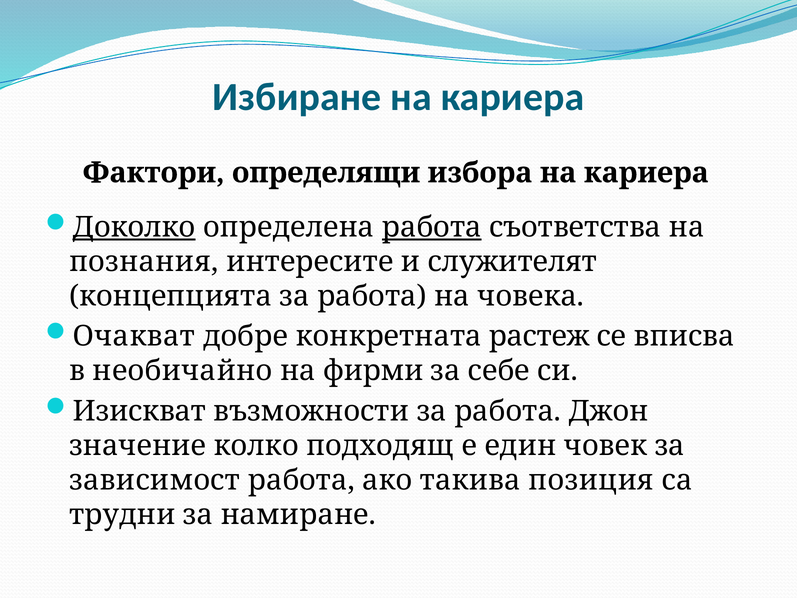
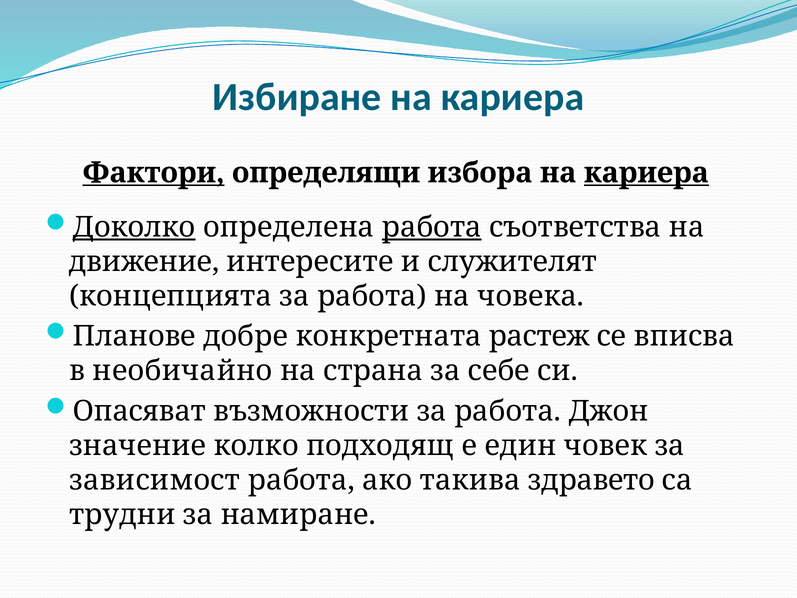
Фактори underline: none -> present (154, 173)
кариера underline: none -> present (646, 173)
познания: познания -> движение (144, 261)
Очакват: Очакват -> Планове (134, 336)
фирми: фирми -> страна (373, 371)
Изискват: Изискват -> Опасяват (139, 411)
позиция: позиция -> здравето (591, 480)
